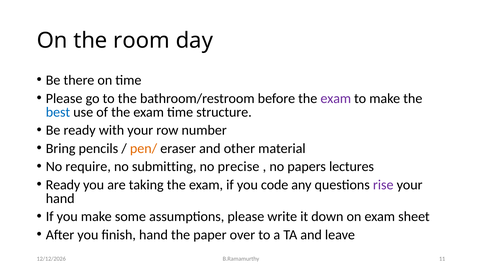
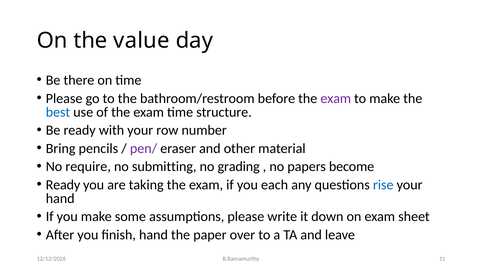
room: room -> value (141, 40)
pen/ colour: orange -> purple (144, 149)
precise: precise -> grading (239, 167)
lectures: lectures -> become (352, 167)
code: code -> each (275, 185)
rise colour: purple -> blue (383, 185)
